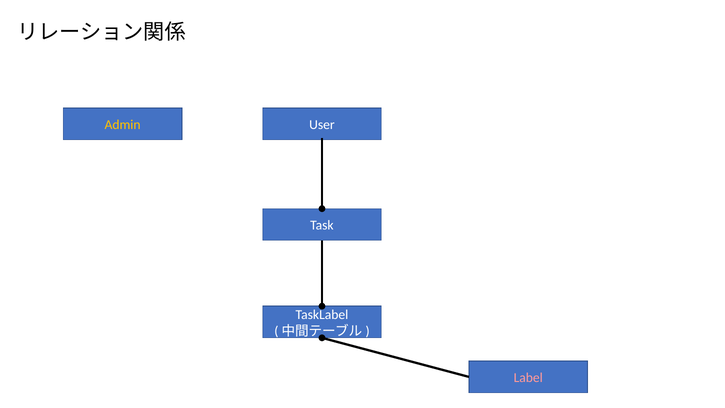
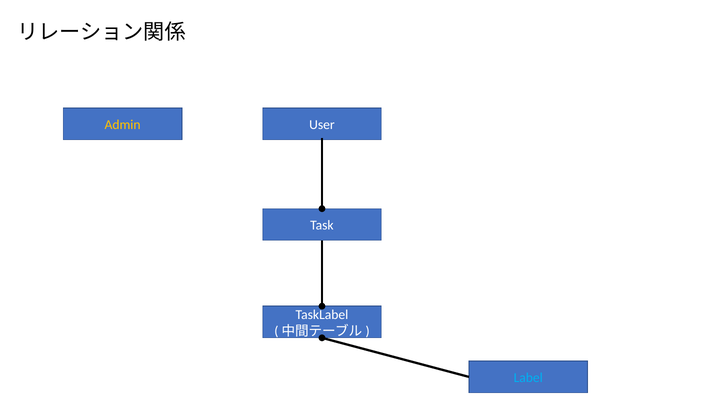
Label colour: pink -> light blue (528, 378)
